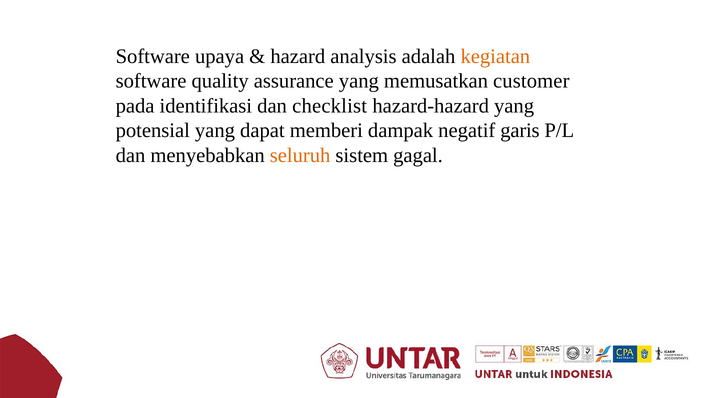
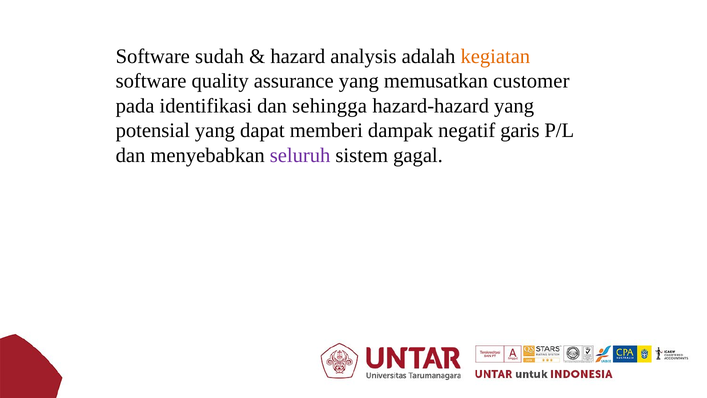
upaya: upaya -> sudah (219, 56)
checklist: checklist -> sehingga (330, 106)
seluruh colour: orange -> purple (300, 155)
